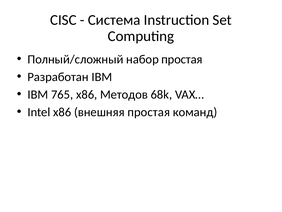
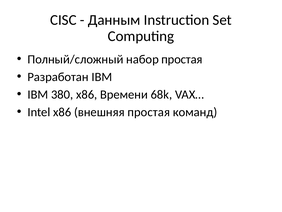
Система: Система -> Данным (114, 20)
765: 765 -> 380 (62, 94)
Методов: Методов -> Времени (124, 94)
